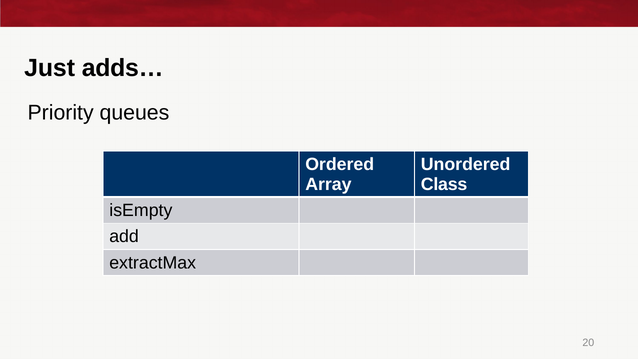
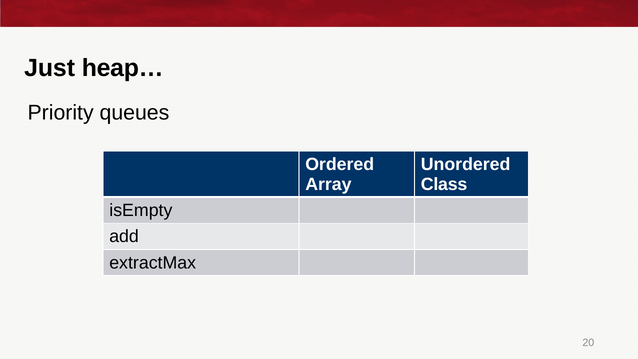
adds…: adds… -> heap… (123, 68)
